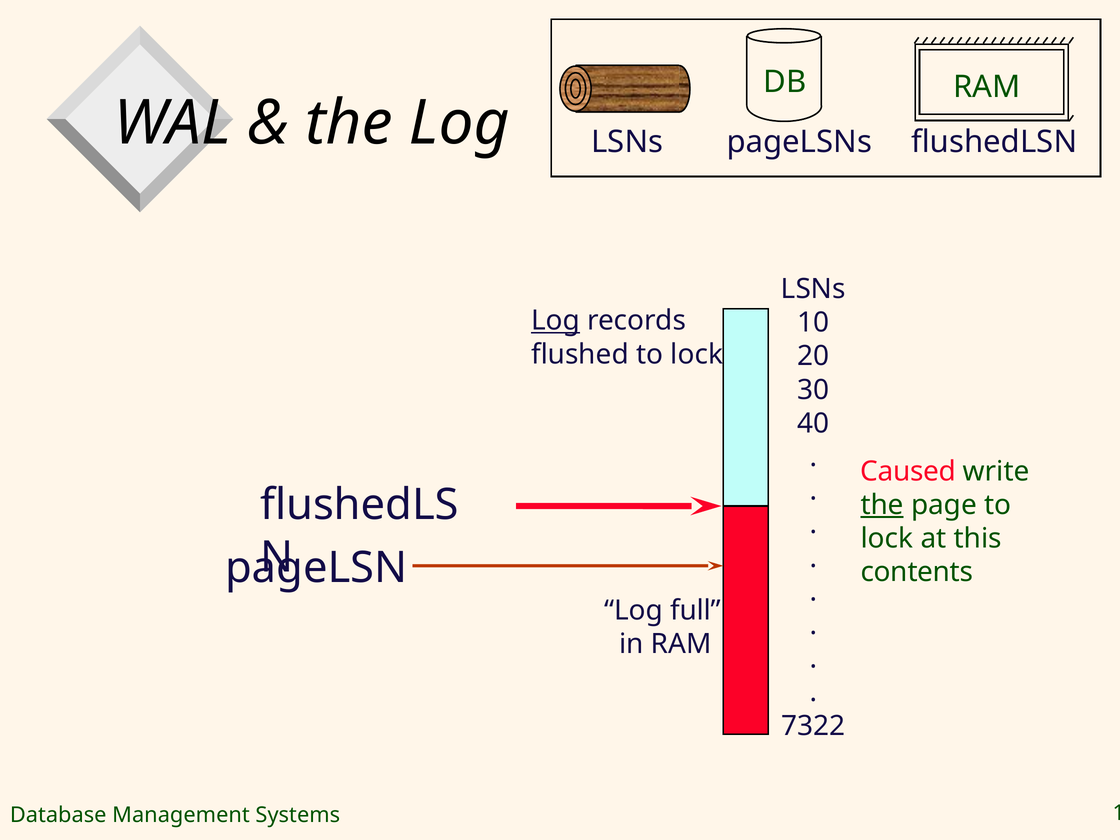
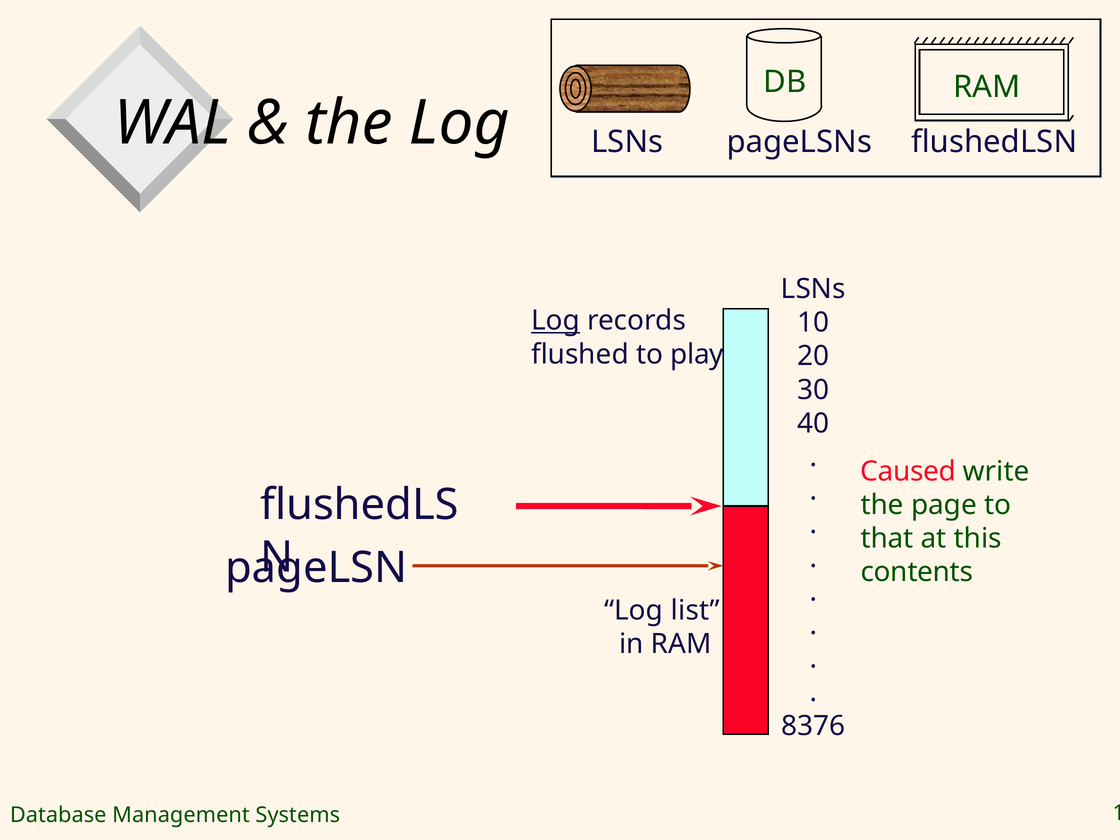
flushed to lock: lock -> play (697, 354)
the underline: present -> none (882, 505)
lock: lock -> that (887, 539)
full: full -> list (695, 611)
7322: 7322 -> 8376 (813, 726)
